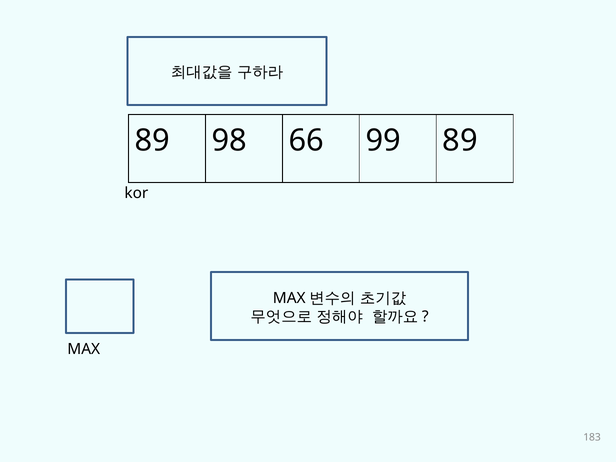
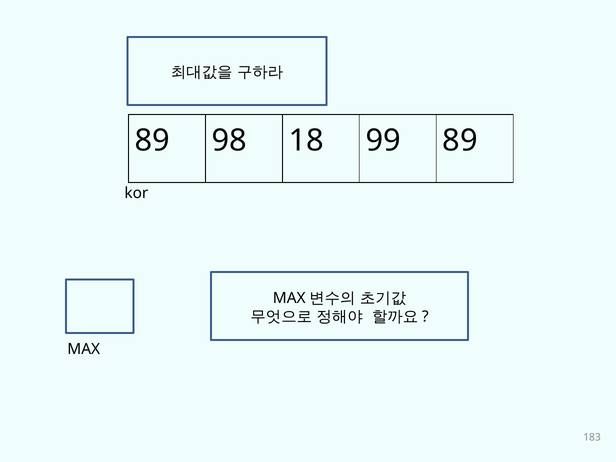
66: 66 -> 18 (306, 140)
